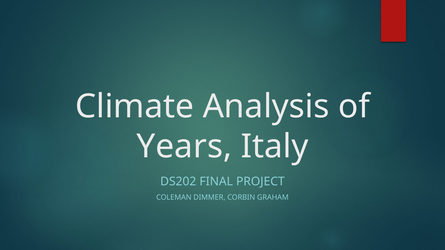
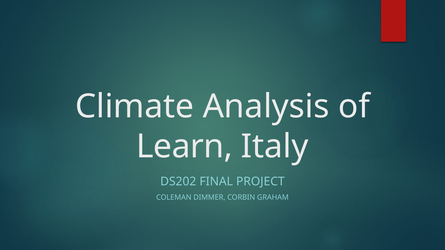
Years: Years -> Learn (184, 147)
